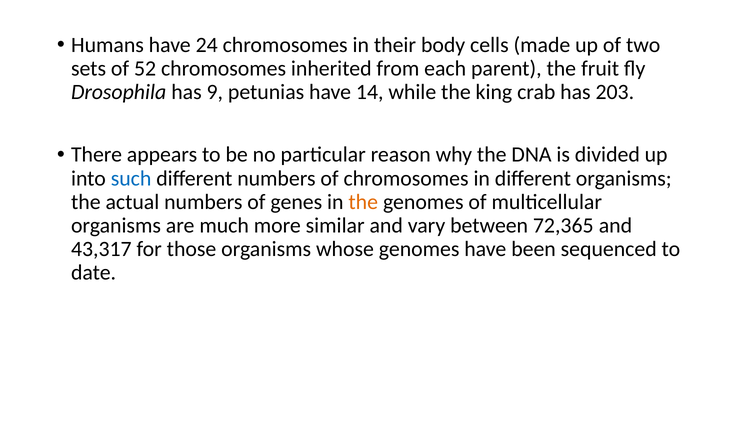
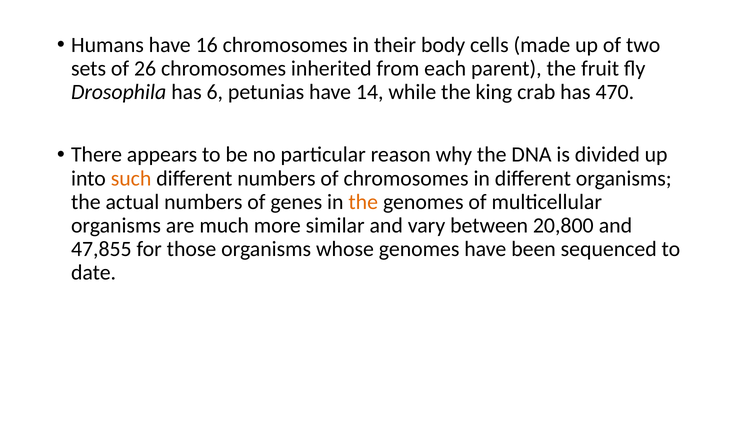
24: 24 -> 16 (207, 45)
52: 52 -> 26 (145, 69)
9: 9 -> 6 (215, 92)
203: 203 -> 470 (615, 92)
such colour: blue -> orange (131, 178)
72,365: 72,365 -> 20,800 (563, 225)
43,317: 43,317 -> 47,855 (101, 249)
